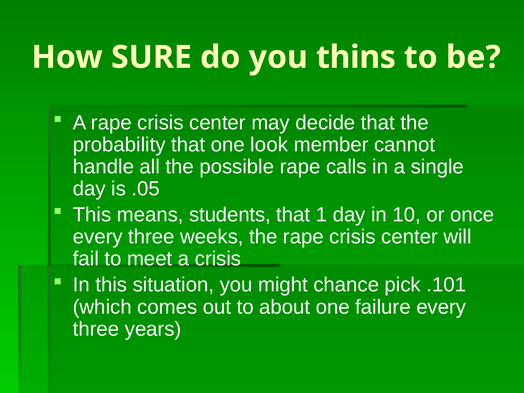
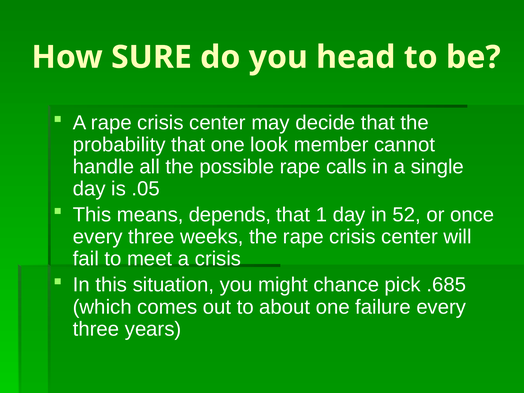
thins: thins -> head (356, 57)
students: students -> depends (230, 215)
10: 10 -> 52 (407, 215)
.101: .101 -> .685 (446, 285)
